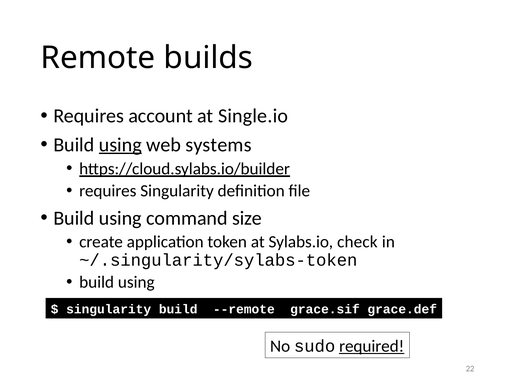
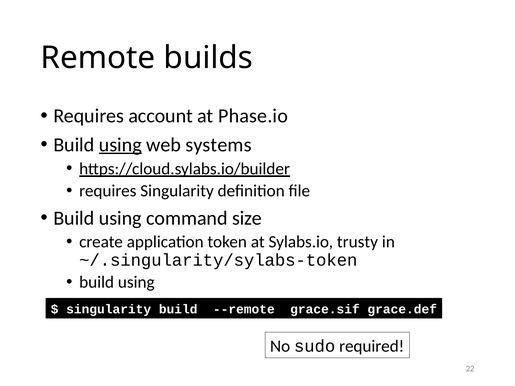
Single.io: Single.io -> Phase.io (253, 116)
check: check -> trusty (357, 242)
required underline: present -> none (372, 346)
